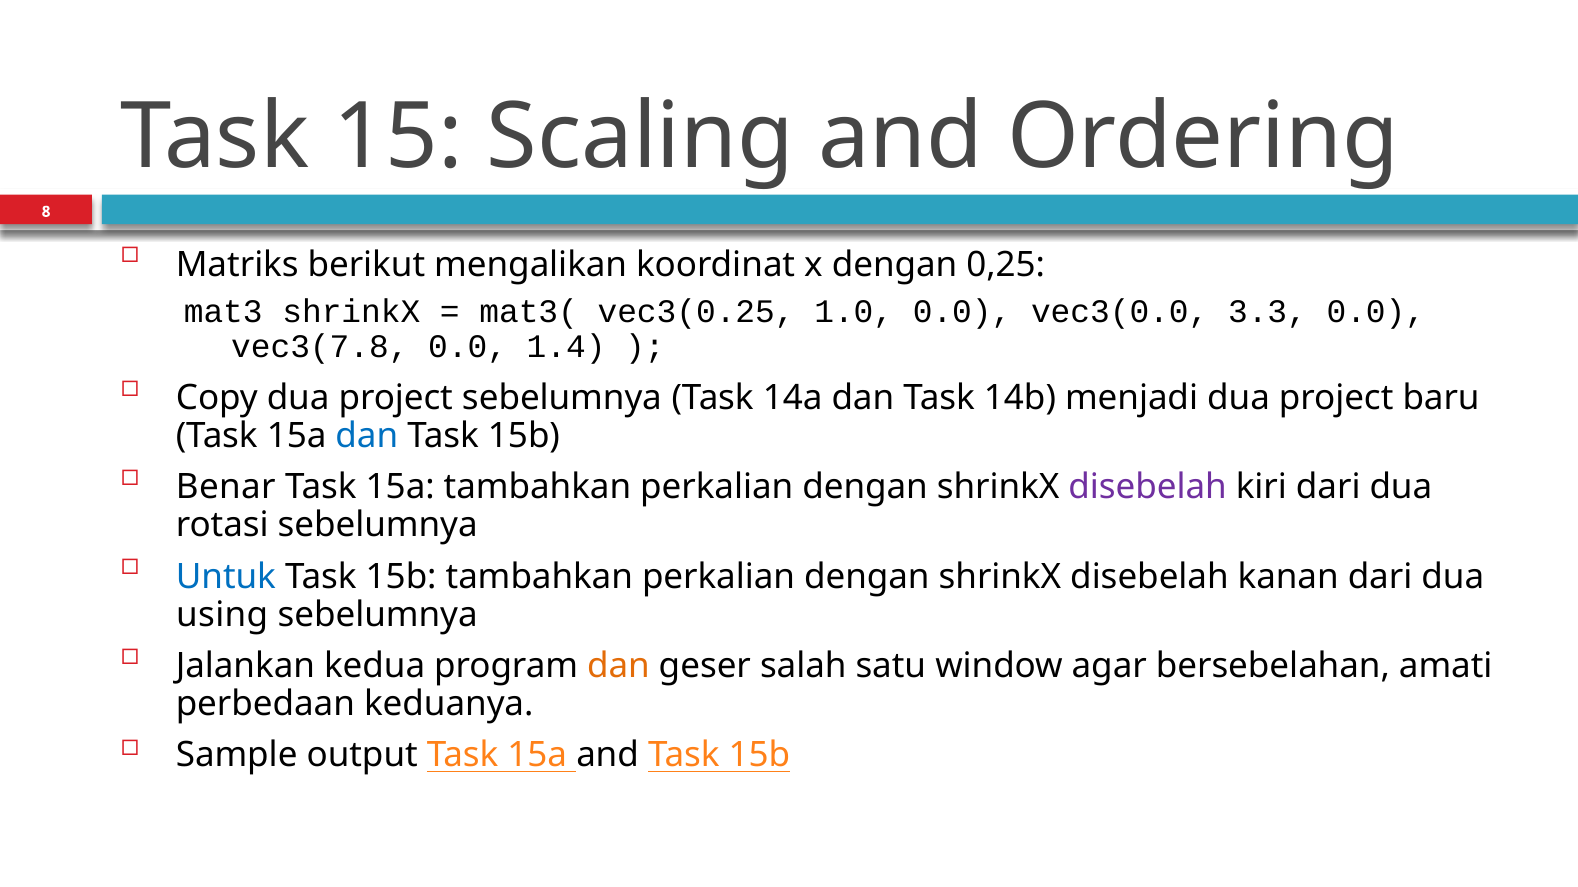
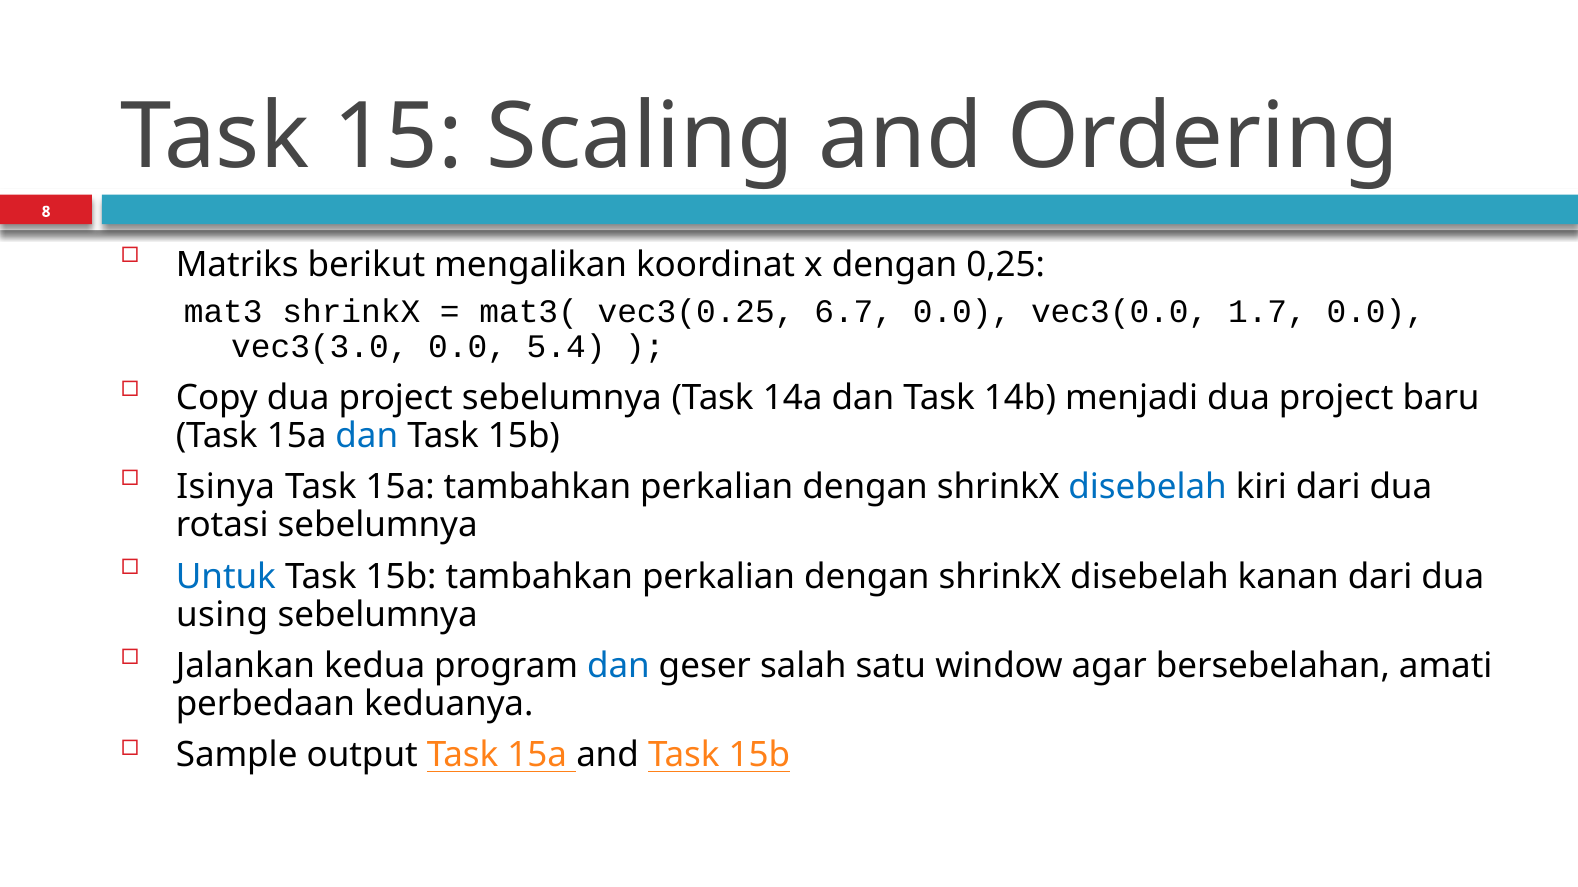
1.0: 1.0 -> 6.7 (854, 312)
3.3: 3.3 -> 1.7 (1267, 312)
vec3(7.8: vec3(7.8 -> vec3(3.0 (320, 347)
1.4: 1.4 -> 5.4 (566, 347)
Benar: Benar -> Isinya (226, 488)
disebelah colour: purple -> blue (1148, 488)
dan colour: orange -> blue (618, 667)
